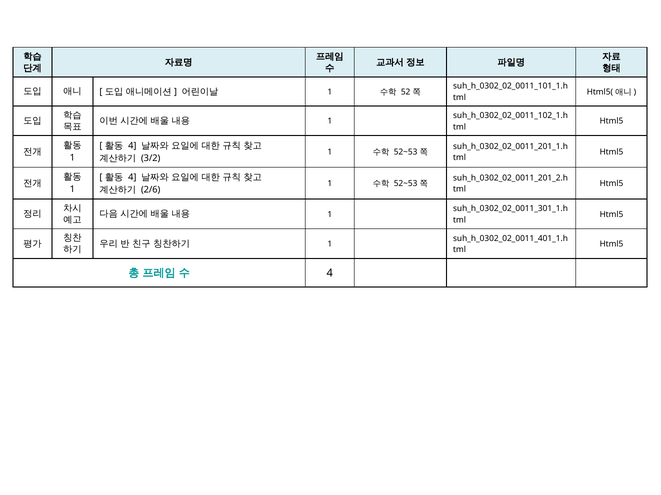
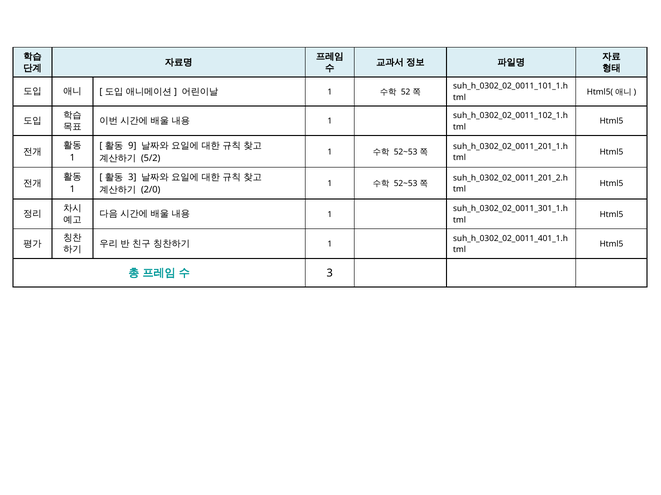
4: 4 -> 9 (132, 146)
3/2: 3/2 -> 5/2 (151, 158)
4: 4 -> 3 (132, 178)
2/6: 2/6 -> 2/0 (151, 190)
4: 4 -> 3 (330, 274)
